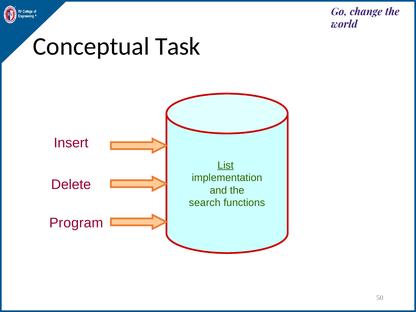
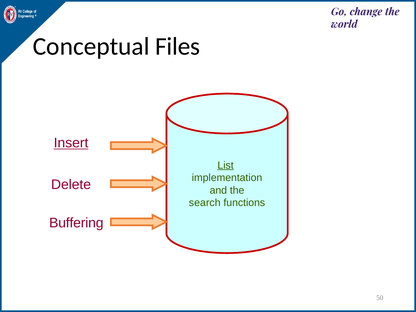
Task: Task -> Files (178, 47)
Insert underline: none -> present (71, 143)
Program: Program -> Buffering (76, 223)
